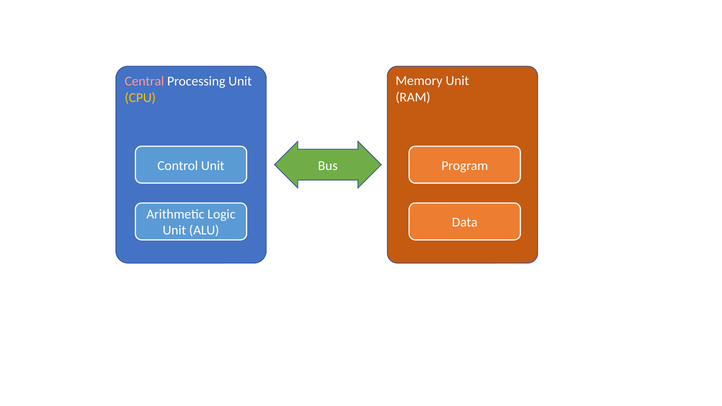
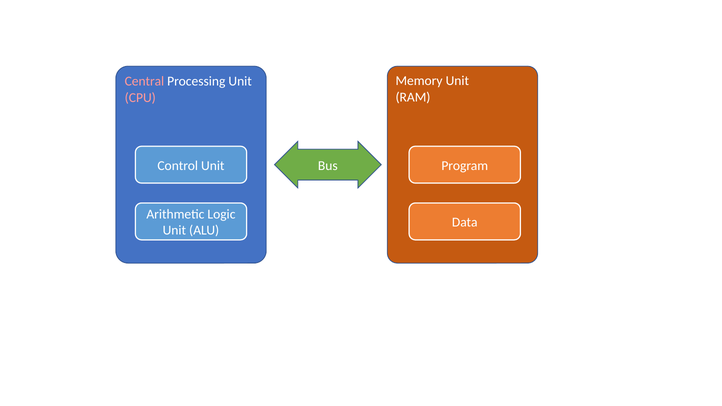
CPU colour: yellow -> pink (140, 98)
